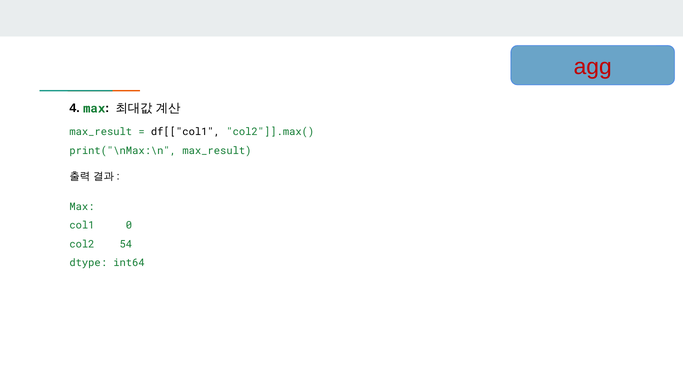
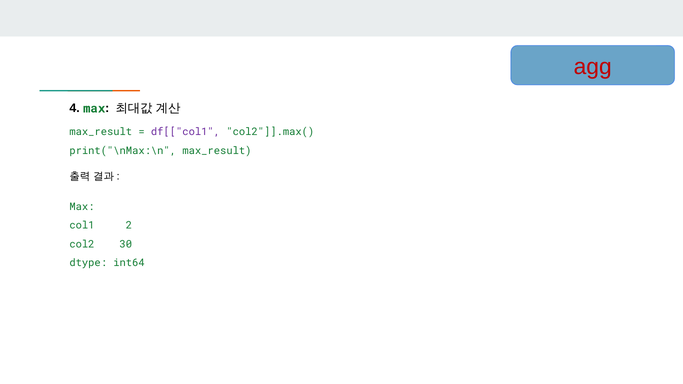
df[["col1 colour: black -> purple (185, 132)
0: 0 -> 2 (129, 225)
54: 54 -> 30 (126, 244)
